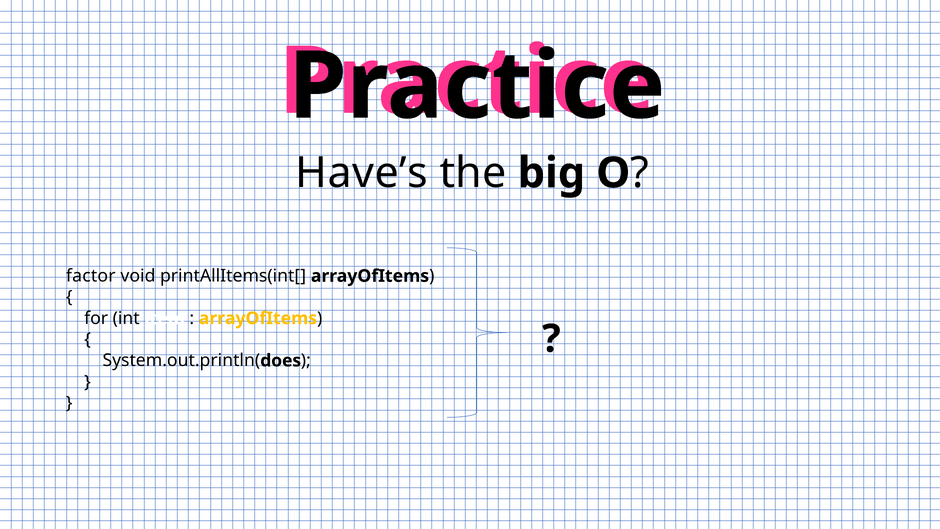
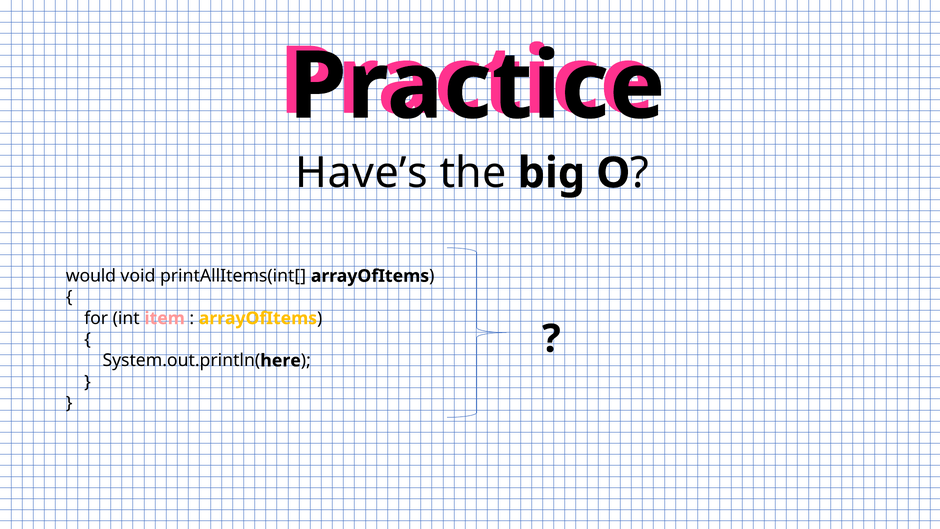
factor: factor -> would (91, 276)
item colour: white -> pink (165, 318)
does: does -> here (281, 360)
